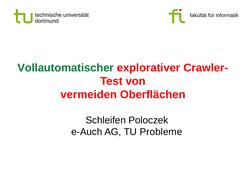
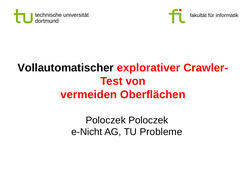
Vollautomatischer colour: green -> black (66, 68)
Schleifen: Schleifen -> Poloczek (106, 120)
e-Auch: e-Auch -> e-Nicht (87, 132)
